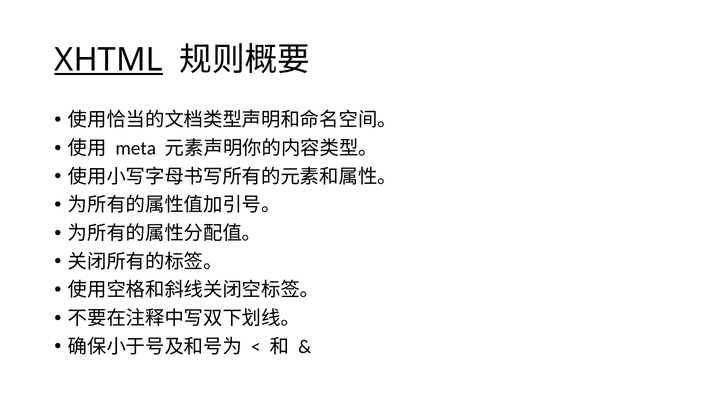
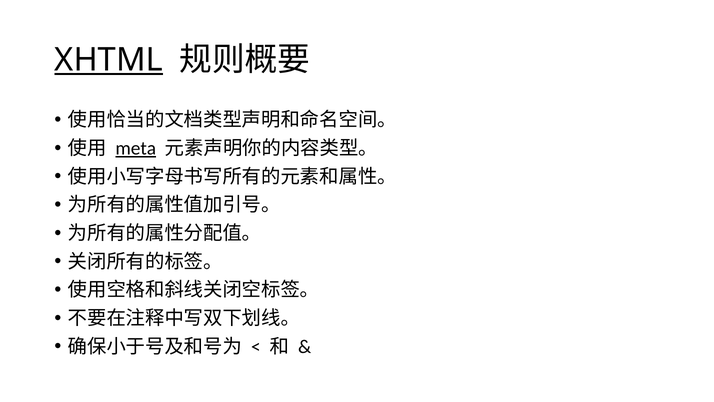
meta underline: none -> present (136, 148)
